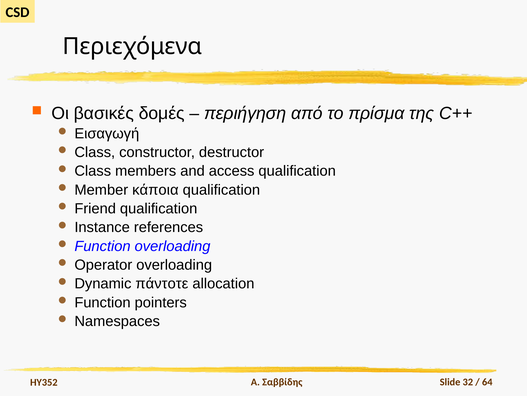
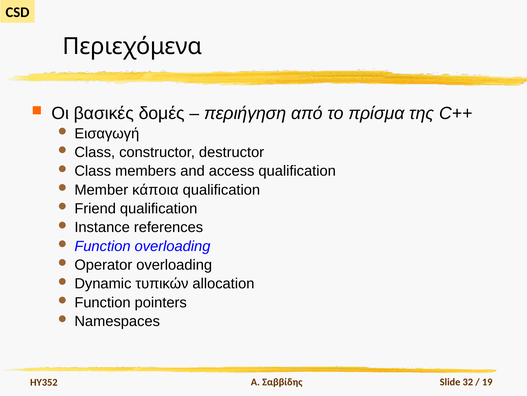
πάντοτε: πάντοτε -> τυπικών (162, 283)
64: 64 -> 19 (487, 381)
